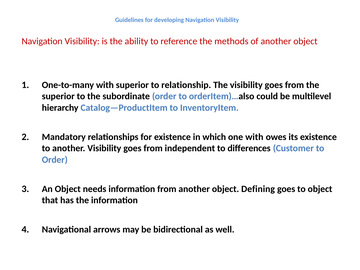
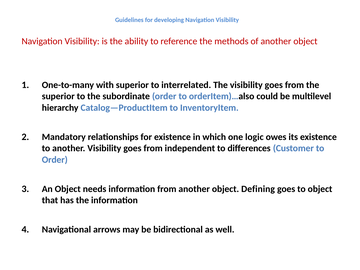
relationship: relationship -> interrelated (186, 85)
one with: with -> logic (254, 137)
